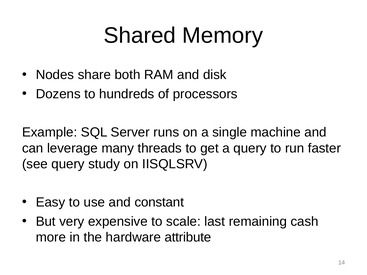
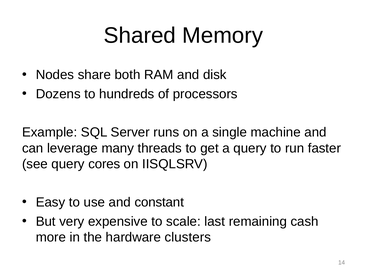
study: study -> cores (104, 164)
attribute: attribute -> clusters (188, 238)
